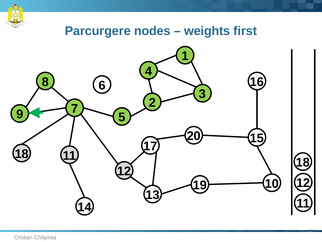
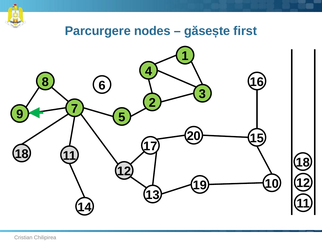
weights: weights -> găsește (207, 31)
